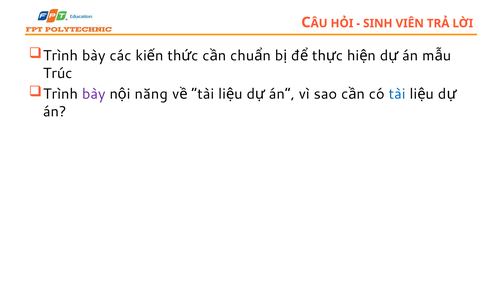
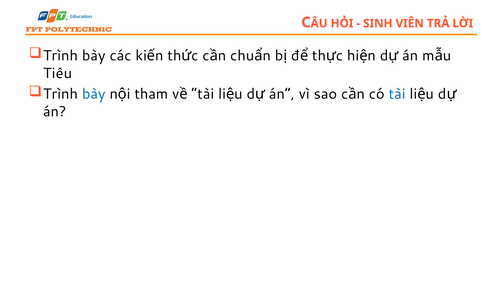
Trúc: Trúc -> Tiêu (57, 73)
bày colour: purple -> blue (94, 94)
năng: năng -> tham (151, 94)
